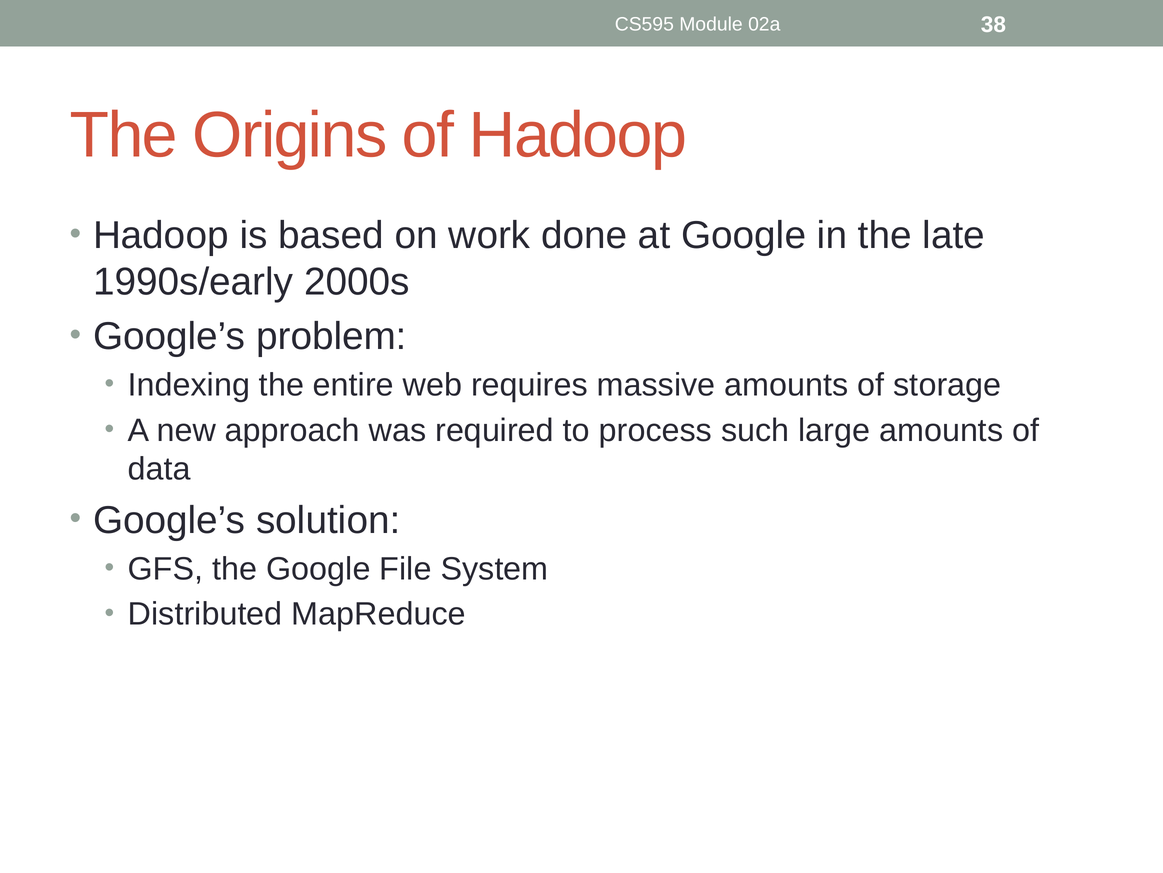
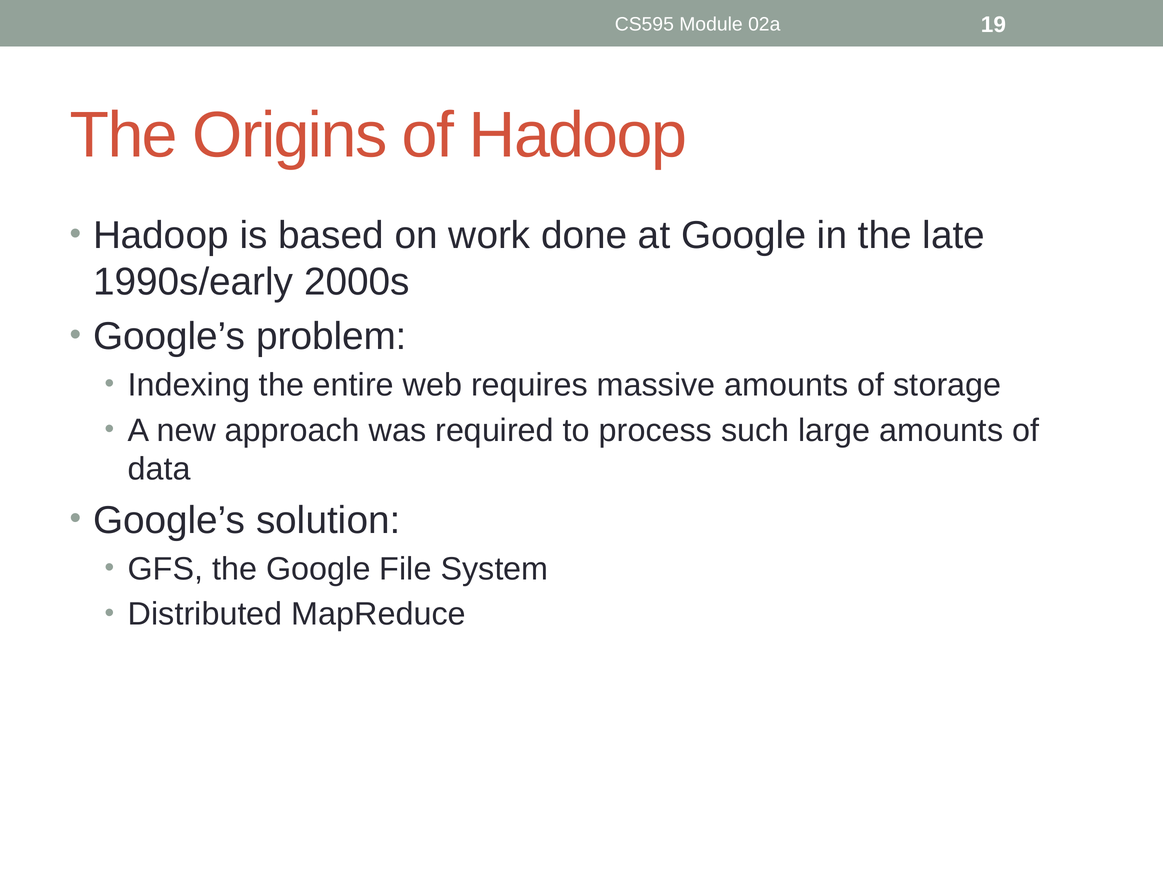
38: 38 -> 19 (993, 25)
